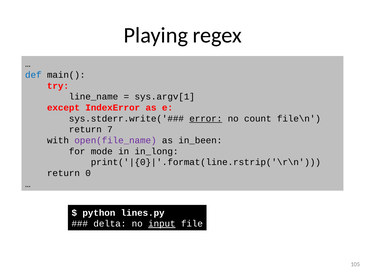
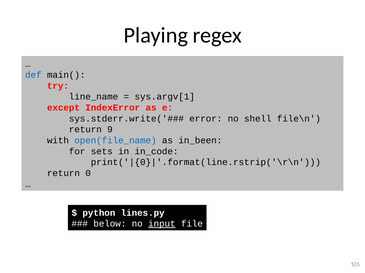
error underline: present -> none (206, 119)
count: count -> shell (258, 119)
7: 7 -> 9 (110, 130)
open(file_name colour: purple -> blue (115, 141)
mode: mode -> sets (102, 152)
in_long: in_long -> in_code (157, 152)
delta: delta -> below (110, 224)
